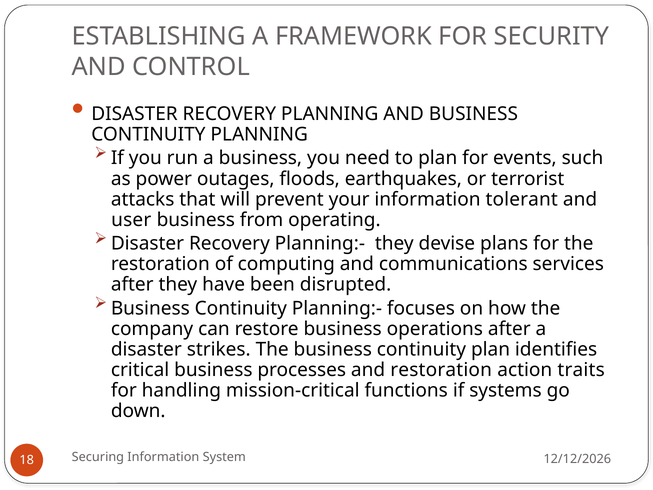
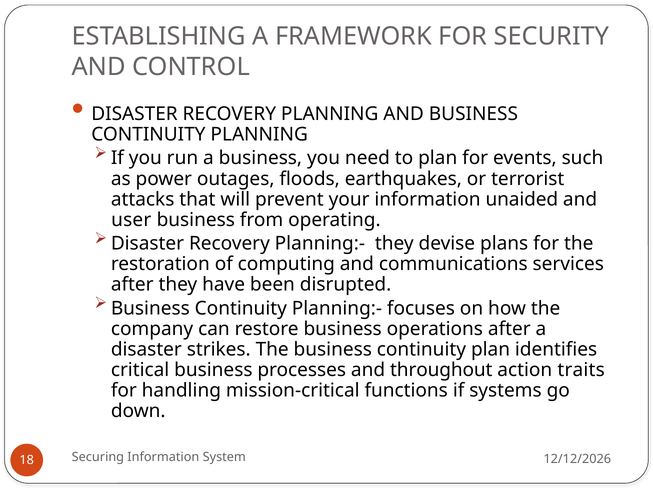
tolerant: tolerant -> unaided (522, 199)
and restoration: restoration -> throughout (441, 370)
